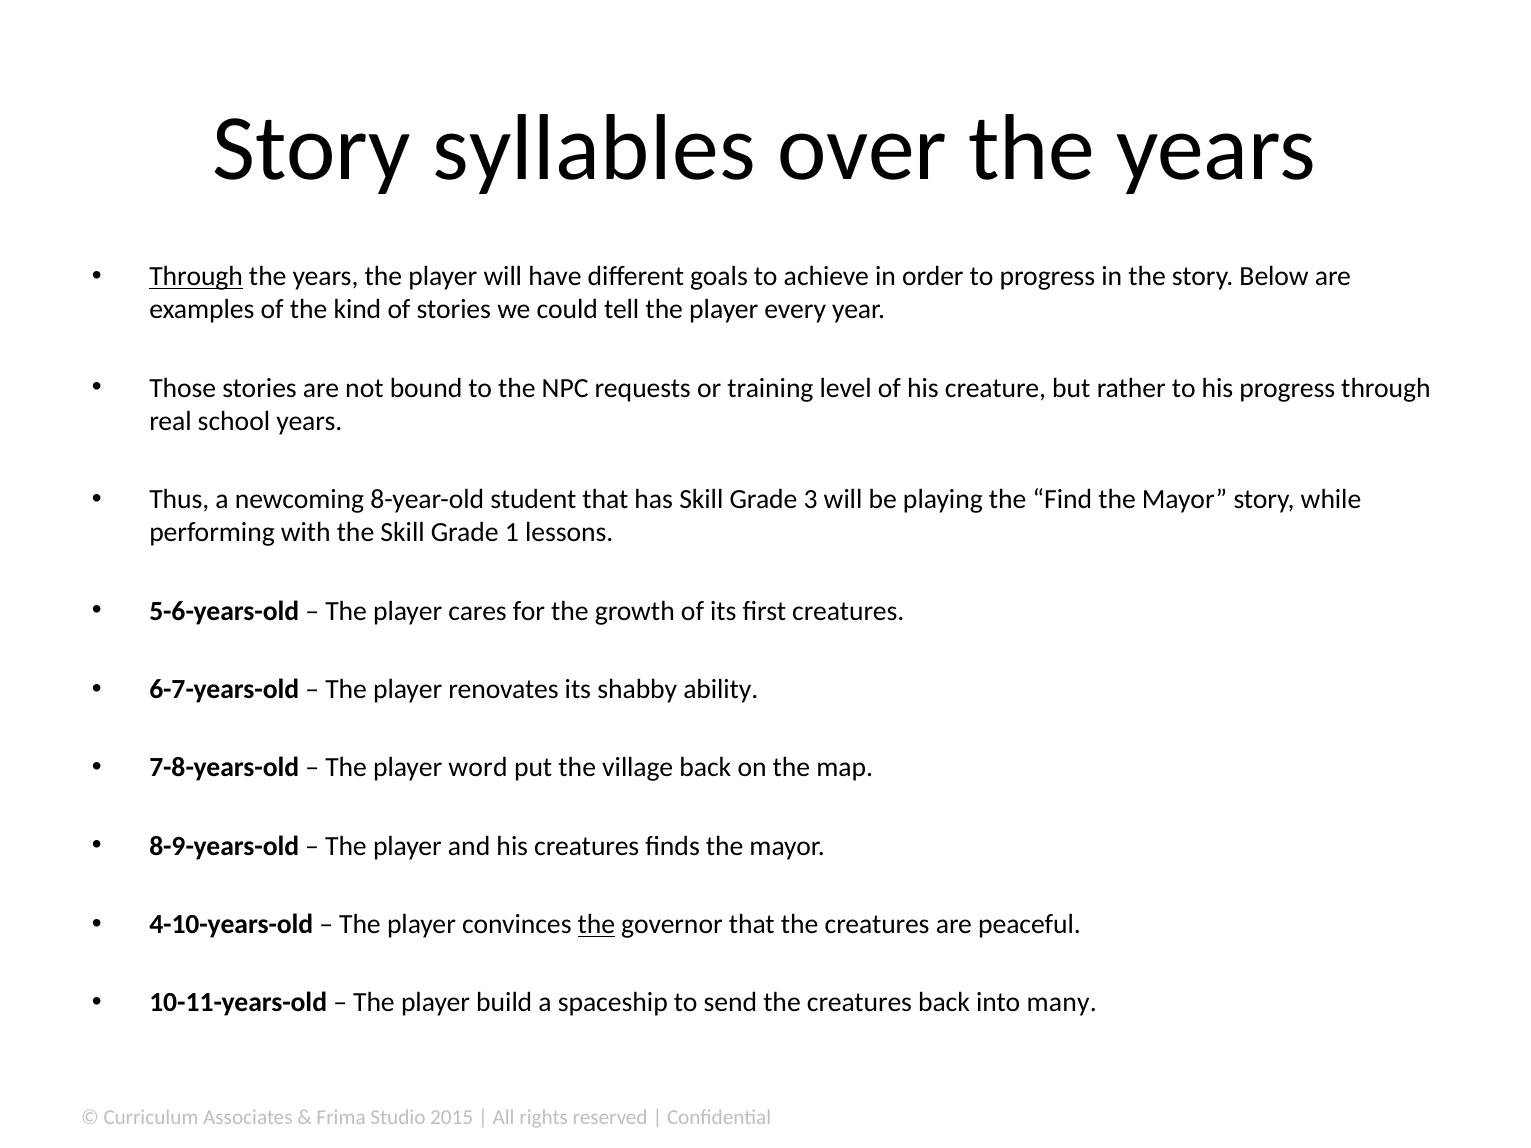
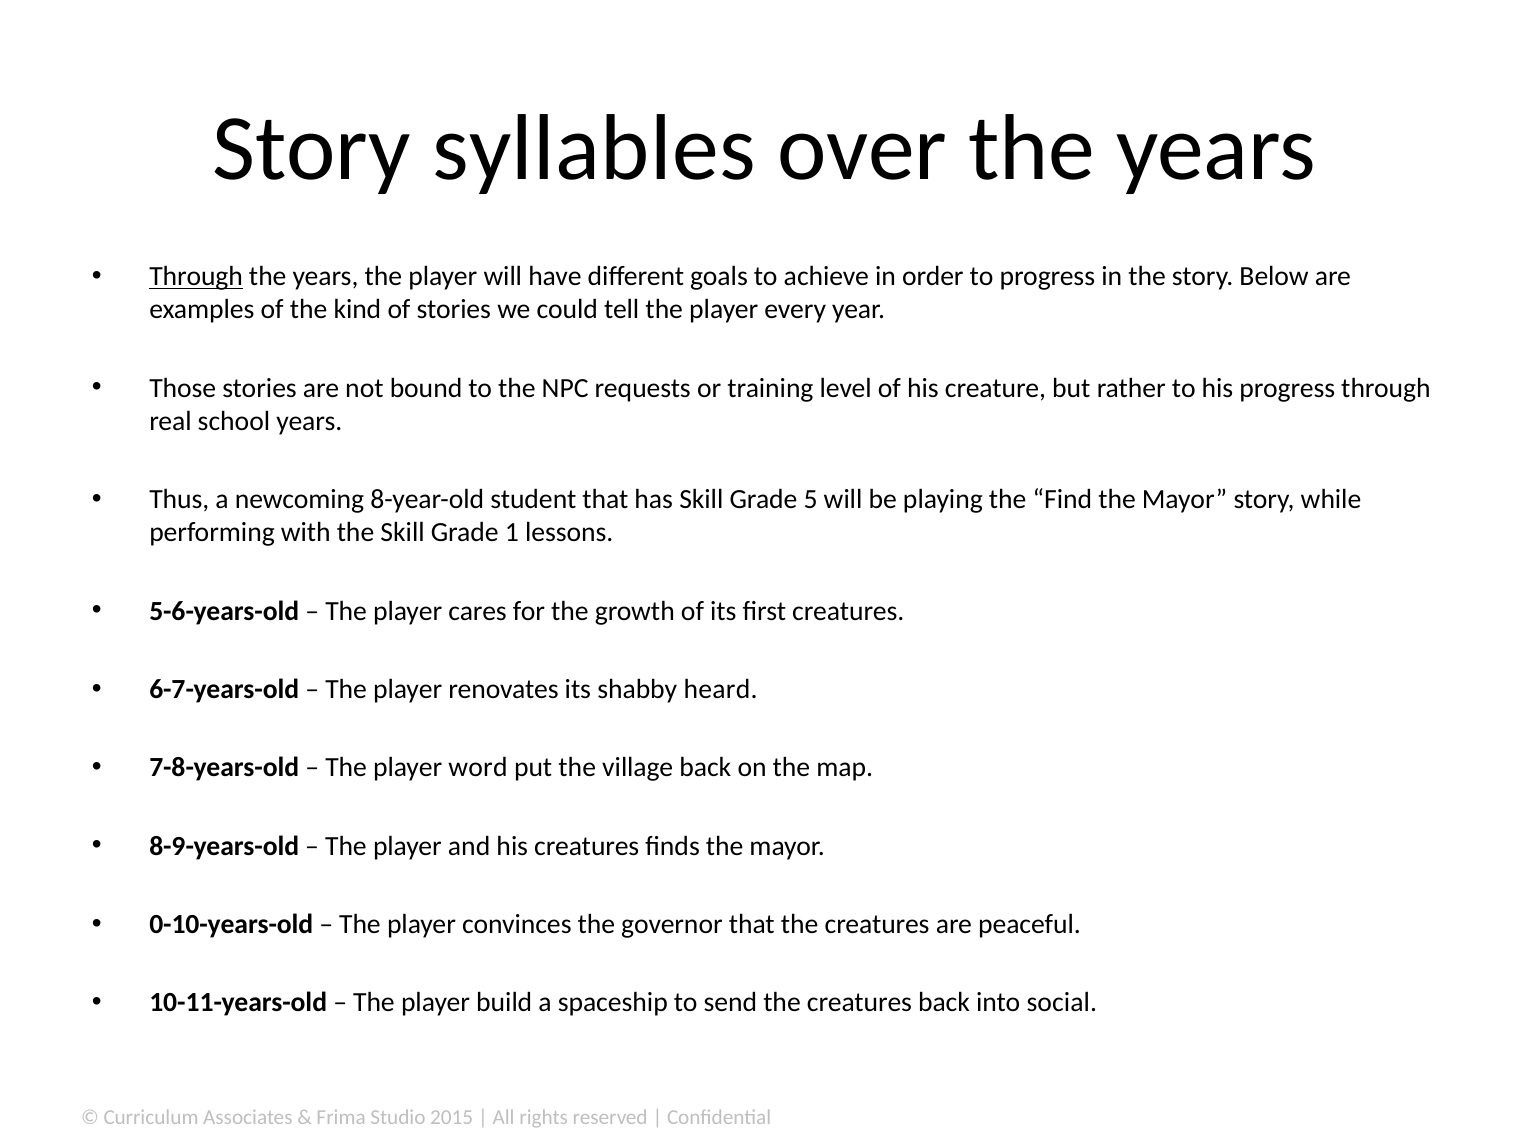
3: 3 -> 5 (811, 500)
ability: ability -> heard (721, 690)
4-10-years-old: 4-10-years-old -> 0-10-years-old (231, 925)
the underline: present -> none (596, 925)
many: many -> social (1062, 1003)
